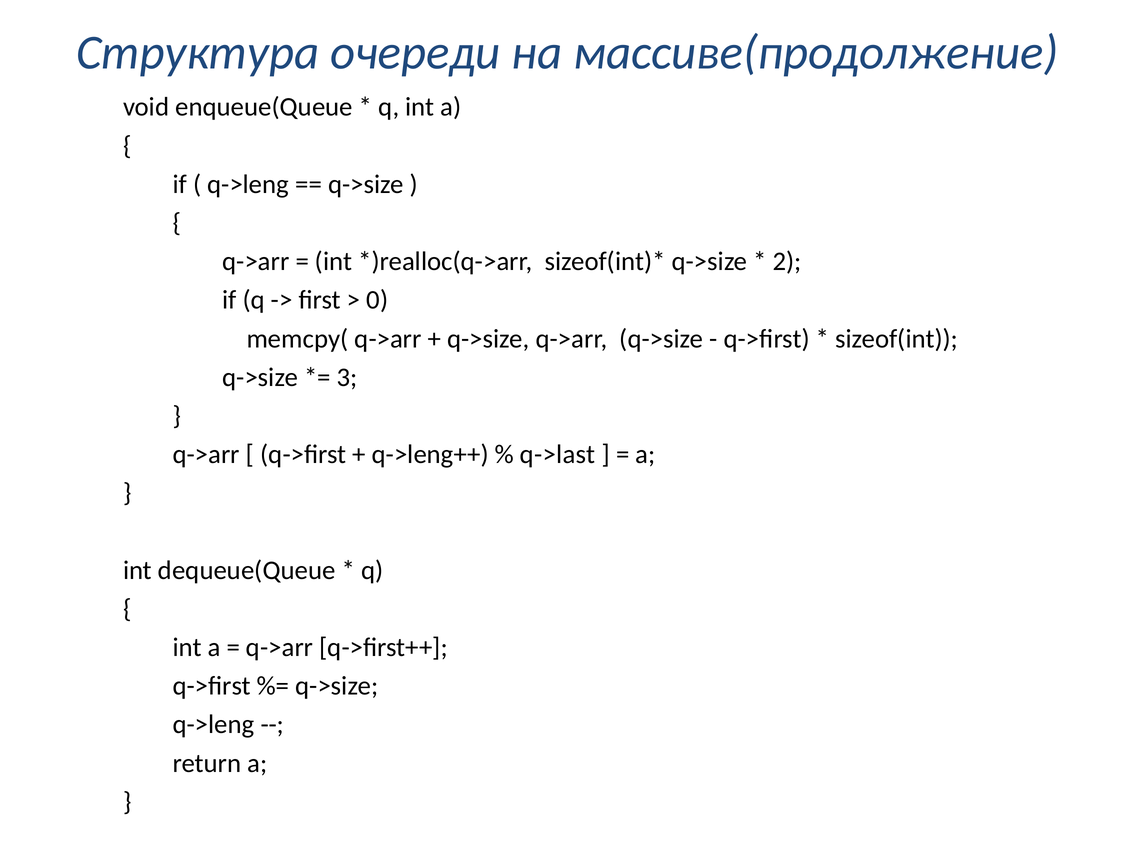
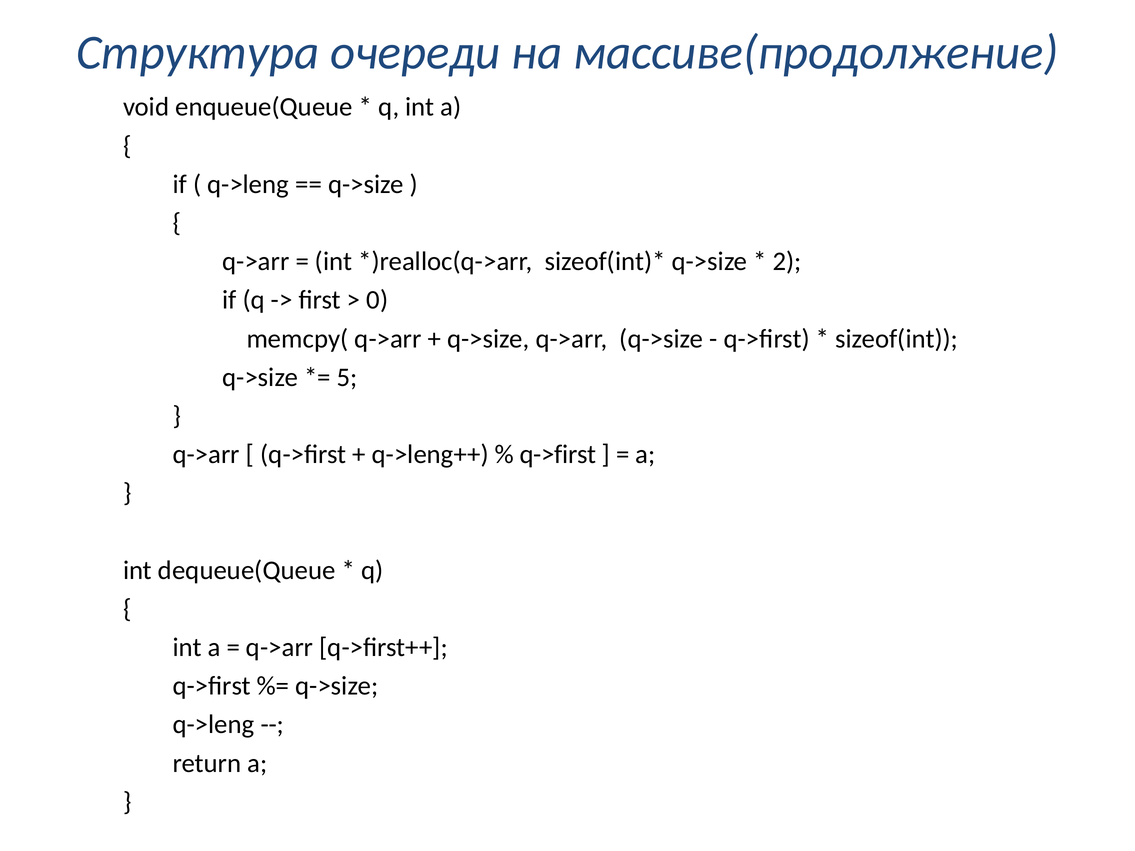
3: 3 -> 5 (347, 377)
q->last: q->last -> q->first (558, 455)
